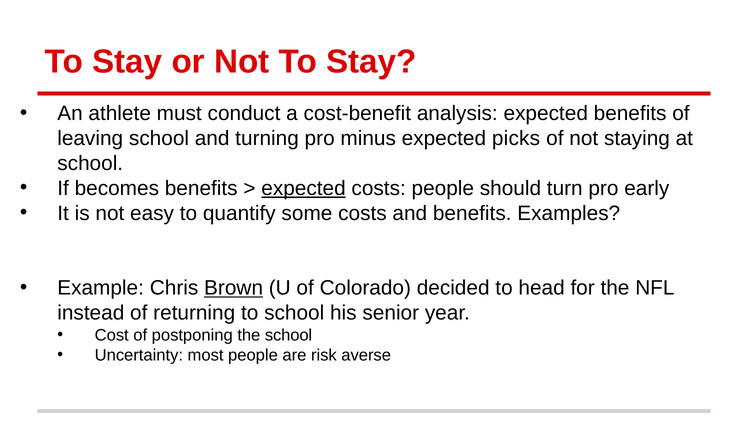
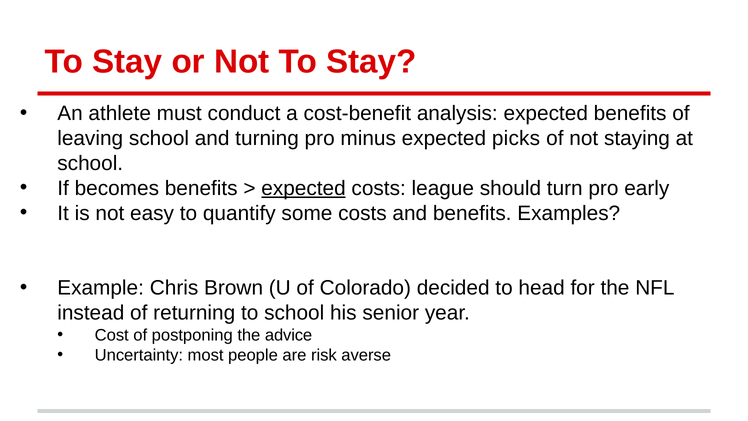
costs people: people -> league (443, 188)
Brown underline: present -> none (234, 288)
the school: school -> advice (289, 335)
